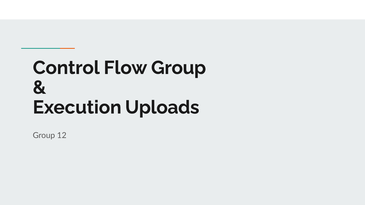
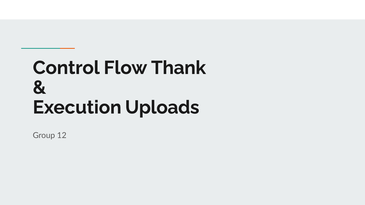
Flow Group: Group -> Thank (179, 68)
